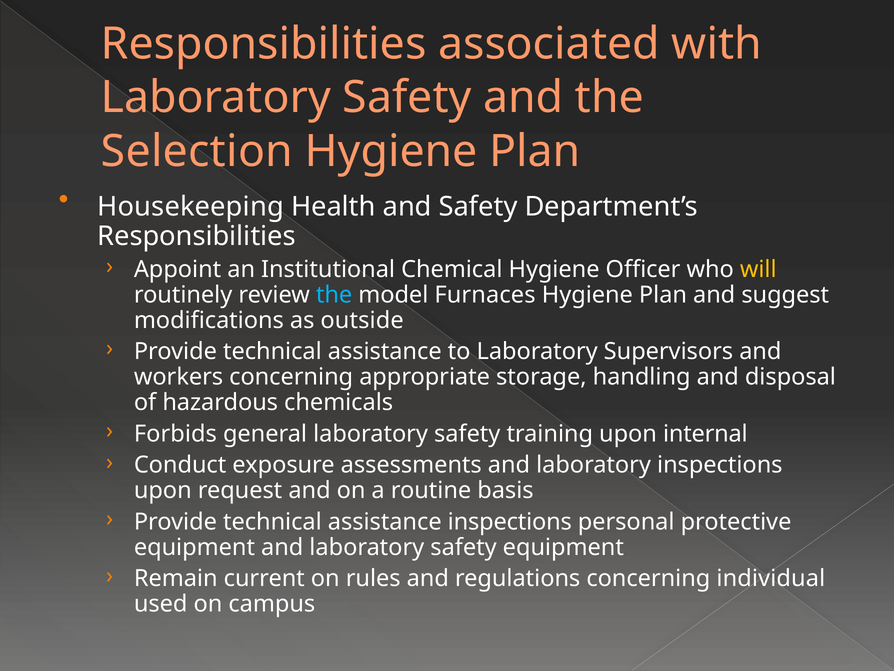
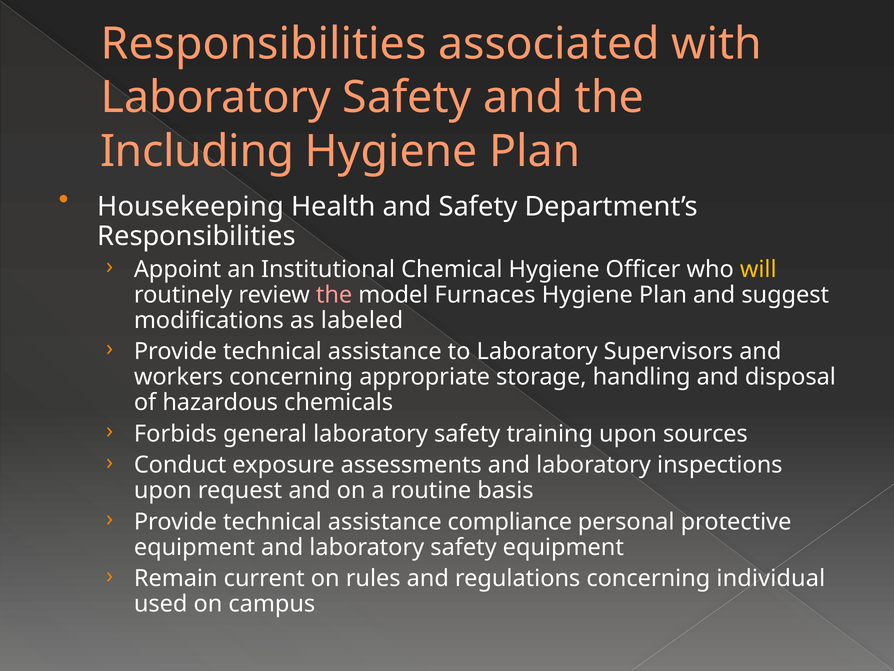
Selection: Selection -> Including (197, 151)
the colour: light blue -> pink (334, 295)
outside: outside -> labeled (362, 320)
internal: internal -> sources (705, 433)
assistance inspections: inspections -> compliance (510, 521)
